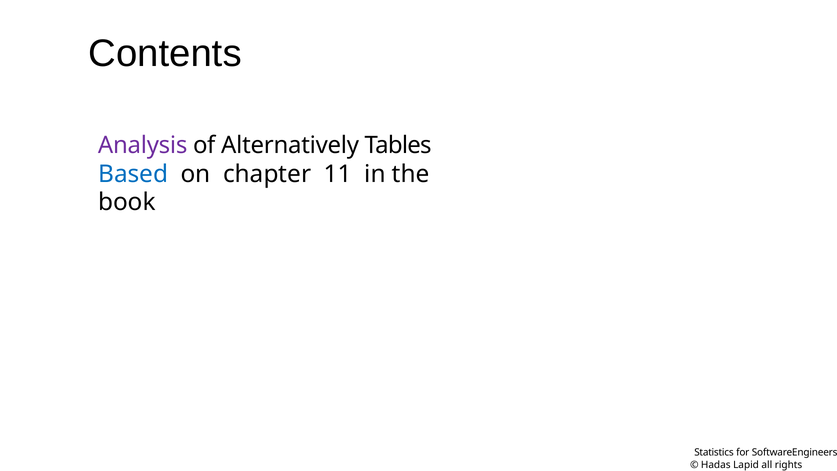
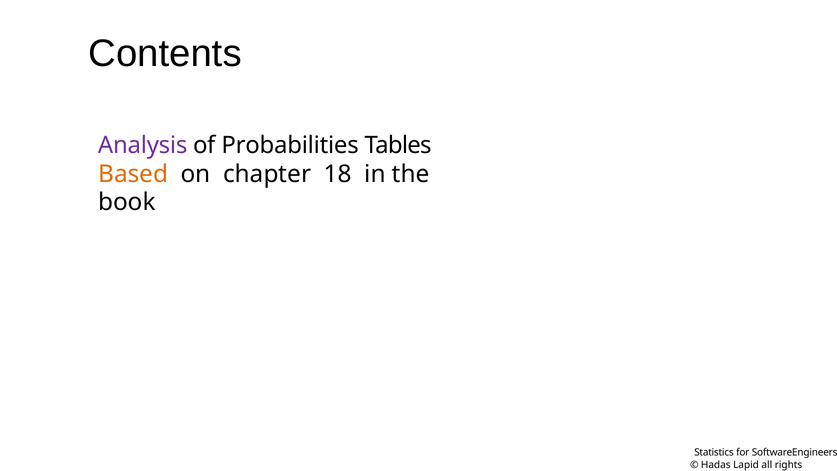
Alternatively: Alternatively -> Probabilities (290, 145)
Based colour: blue -> orange (133, 174)
11: 11 -> 18 (338, 174)
